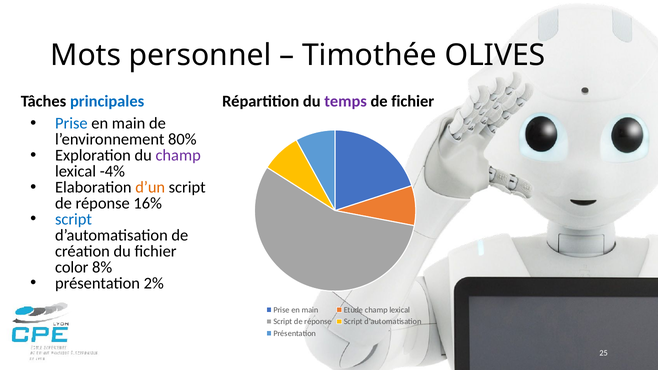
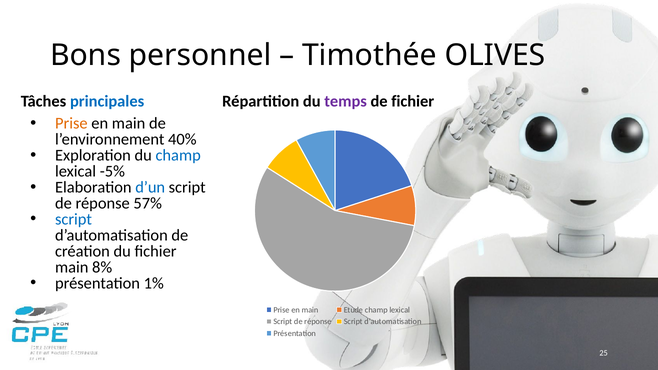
Mots: Mots -> Bons (86, 55)
Prise colour: blue -> orange (71, 124)
80%: 80% -> 40% (182, 140)
champ colour: purple -> blue (178, 156)
-4%: -4% -> -5% (112, 172)
d’un colour: orange -> blue (150, 187)
16%: 16% -> 57% (148, 203)
color: color -> main (72, 267)
2%: 2% -> 1% (154, 283)
